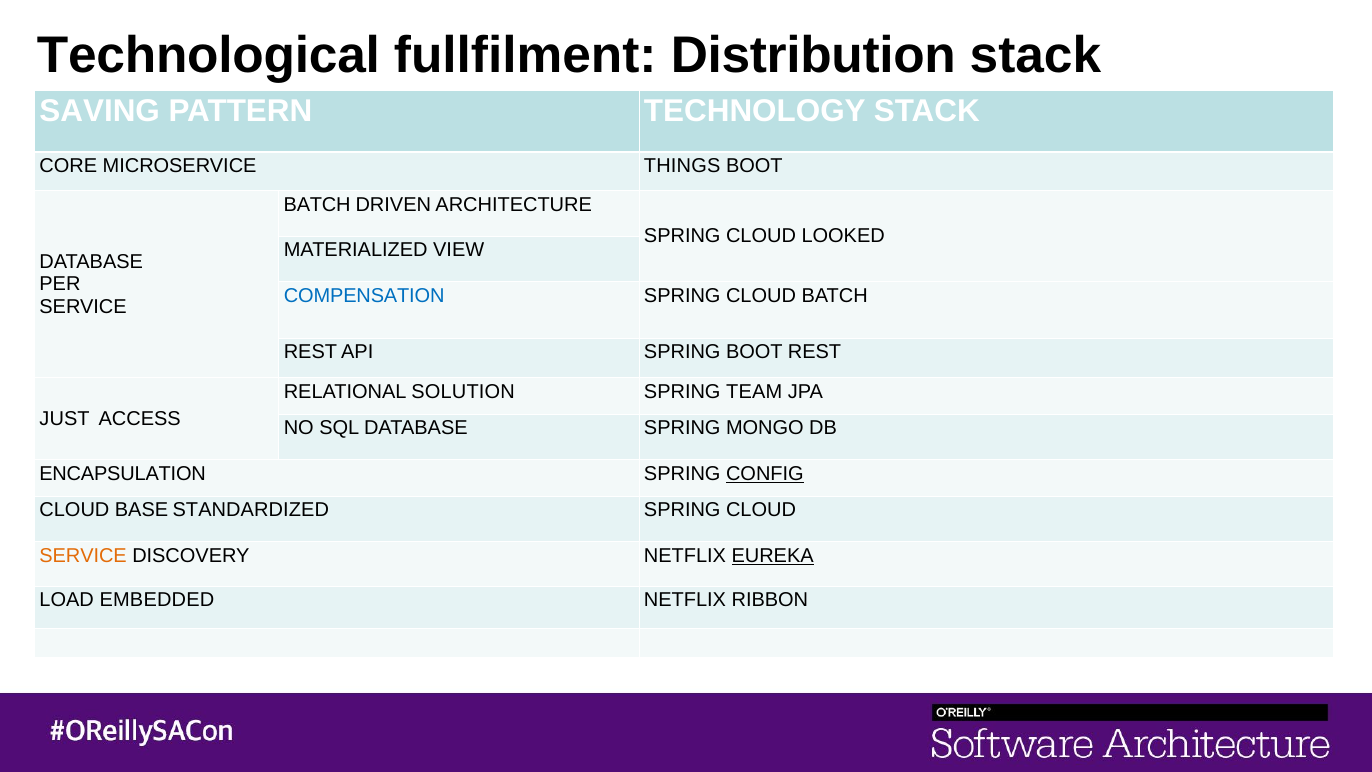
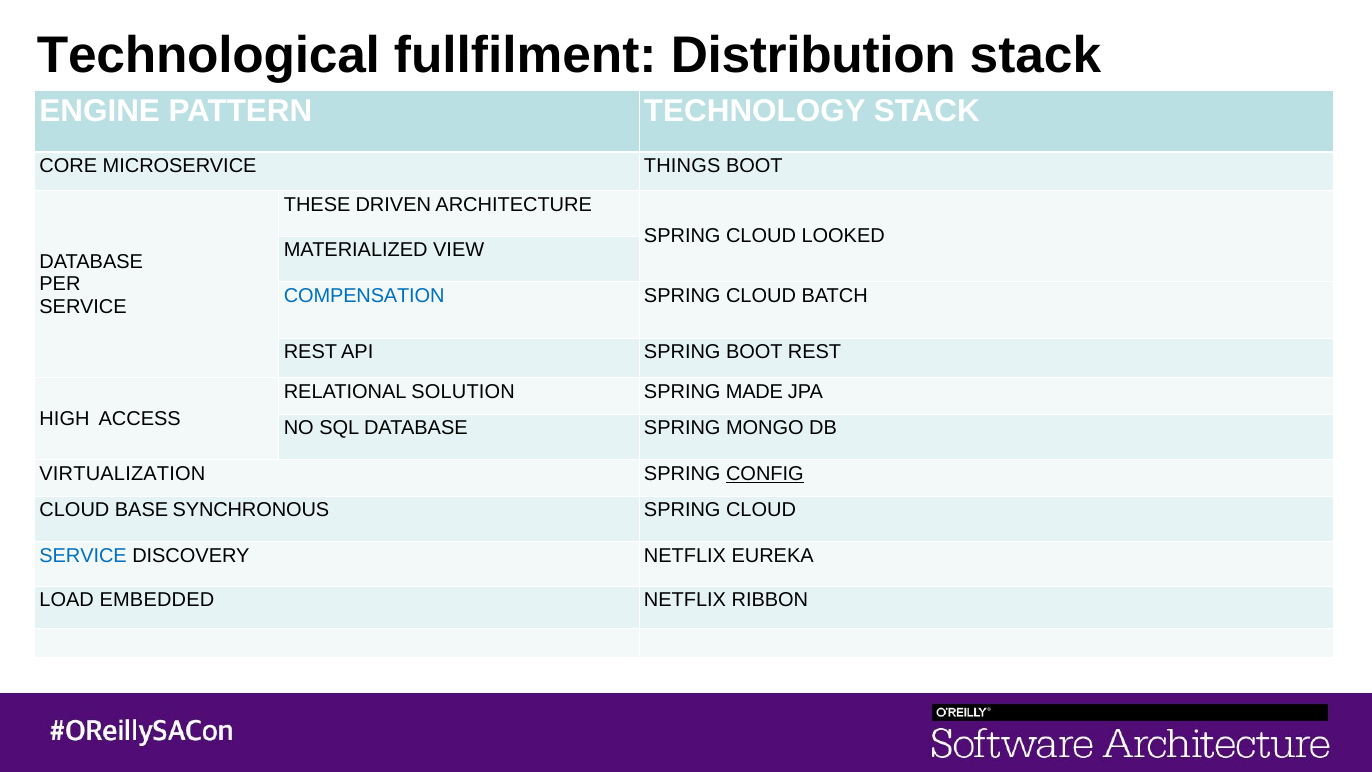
SAVING: SAVING -> ENGINE (100, 111)
BATCH: BATCH -> THESE (317, 204)
TEAM: TEAM -> MADE (754, 391)
JUST: JUST -> HIGH (65, 419)
ENCAPSULATION: ENCAPSULATION -> VIRTUALIZATION (122, 474)
STANDARDIZED: STANDARDIZED -> SYNCHRONOUS (251, 510)
SERVICE colour: orange -> blue (83, 556)
EUREKA underline: present -> none (773, 556)
